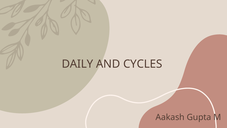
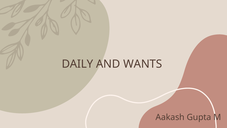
CYCLES: CYCLES -> WANTS (143, 64)
